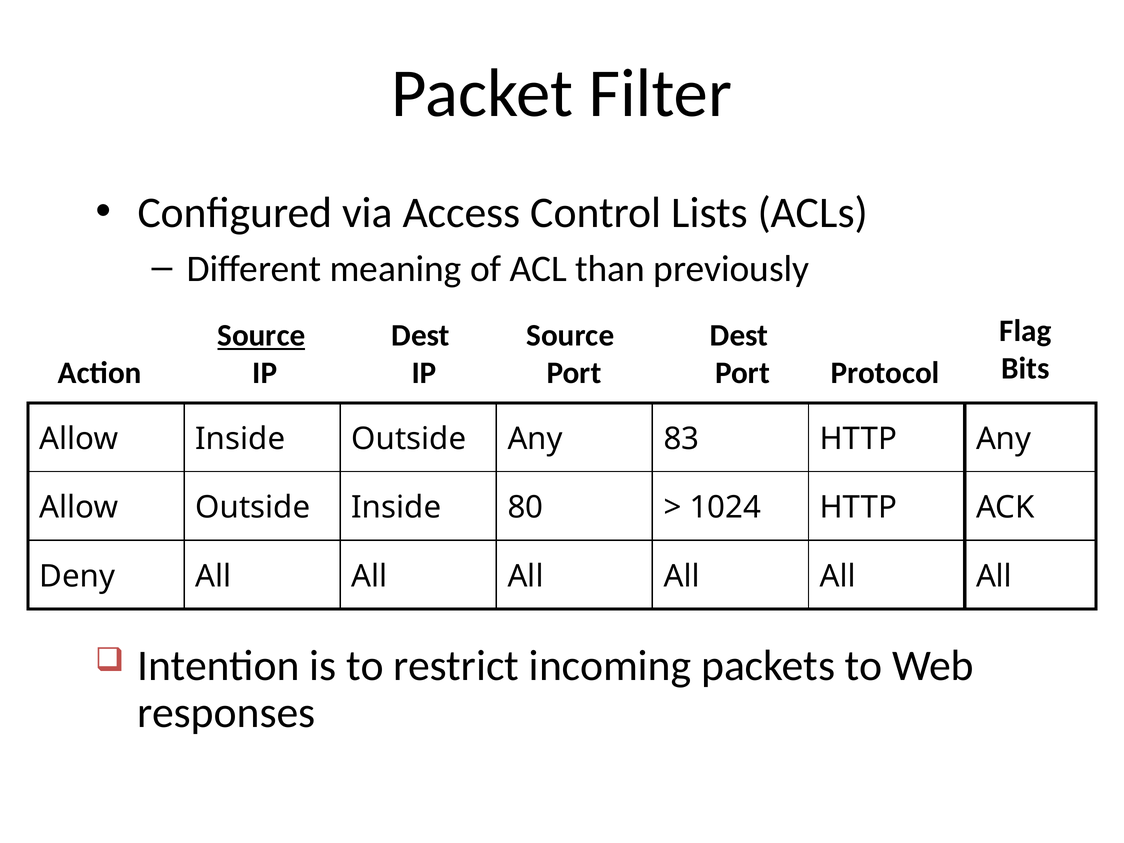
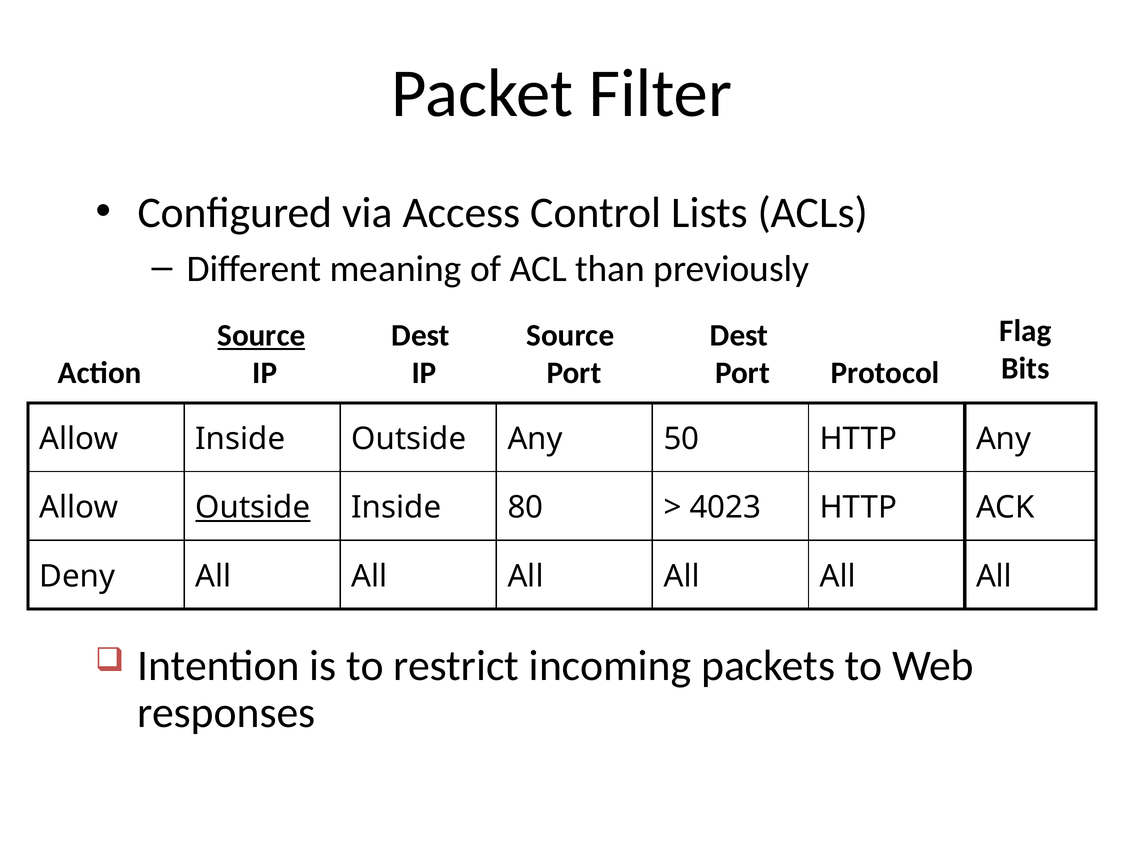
83: 83 -> 50 (682, 439)
Outside underline: none -> present (253, 508)
1024: 1024 -> 4023 (725, 508)
